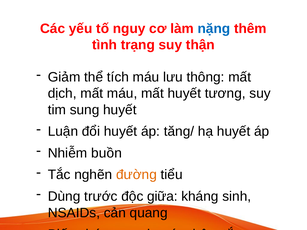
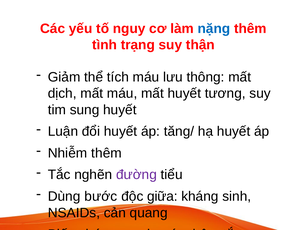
Nhiễm buồn: buồn -> thêm (106, 153)
đường colour: orange -> purple (136, 175)
trước: trước -> bước (101, 197)
